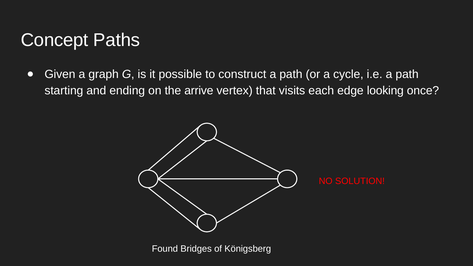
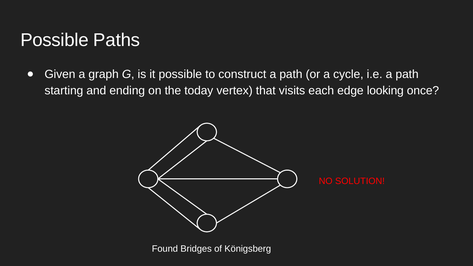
Concept: Concept -> Possible (55, 40)
arrive: arrive -> today (199, 91)
